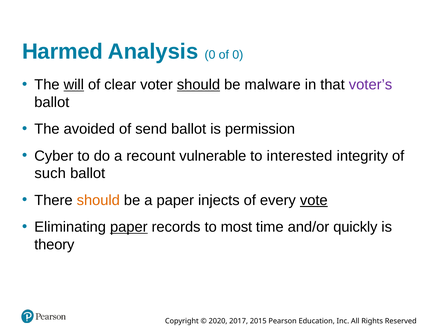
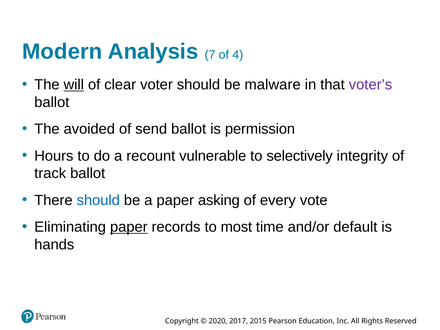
Harmed: Harmed -> Modern (62, 51)
Analysis 0: 0 -> 7 (210, 55)
of 0: 0 -> 4 (238, 55)
should underline: present -> none (198, 85)
Cyber: Cyber -> Hours (54, 156)
interested: interested -> selectively (300, 156)
such: such -> track (50, 173)
should colour: orange -> blue (98, 200)
injects: injects -> asking (219, 200)
vote underline: present -> none (314, 200)
quickly: quickly -> default (355, 227)
theory: theory -> hands (54, 245)
